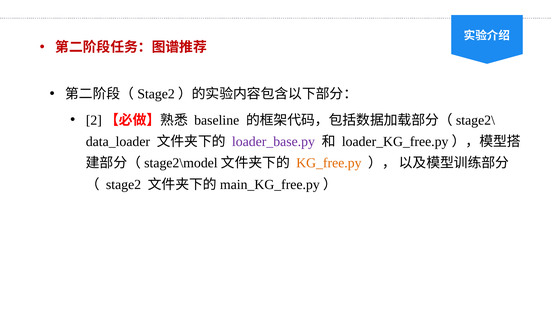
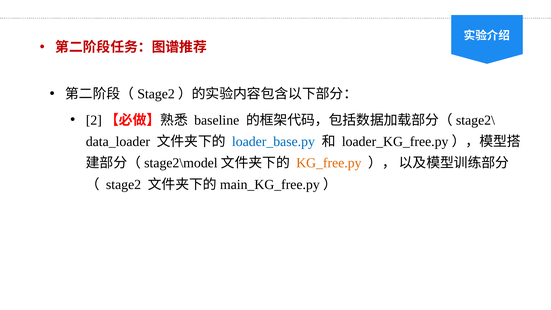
loader_base.py colour: purple -> blue (273, 142)
